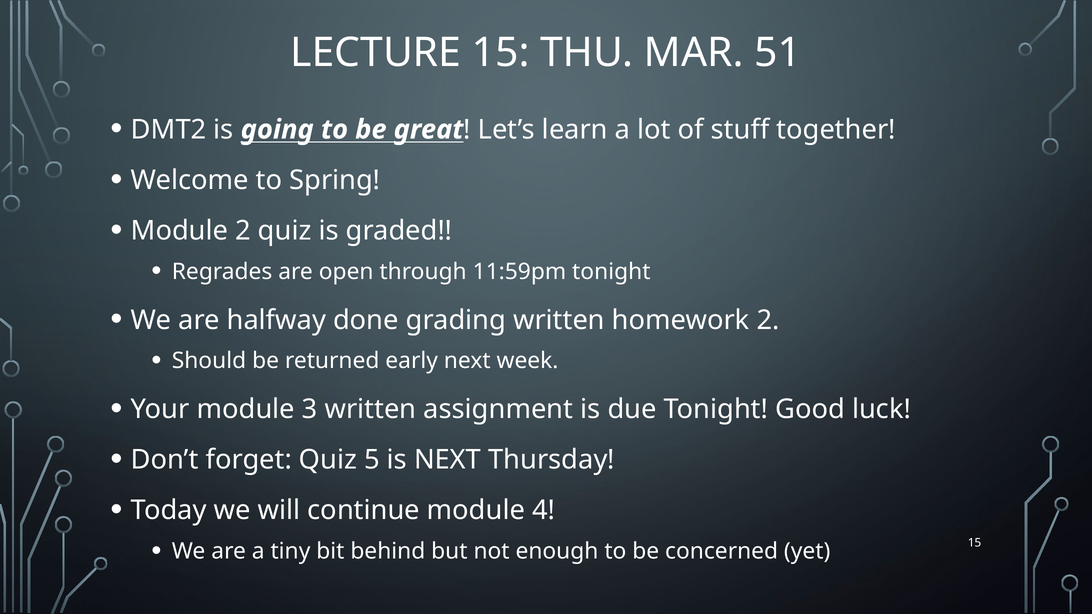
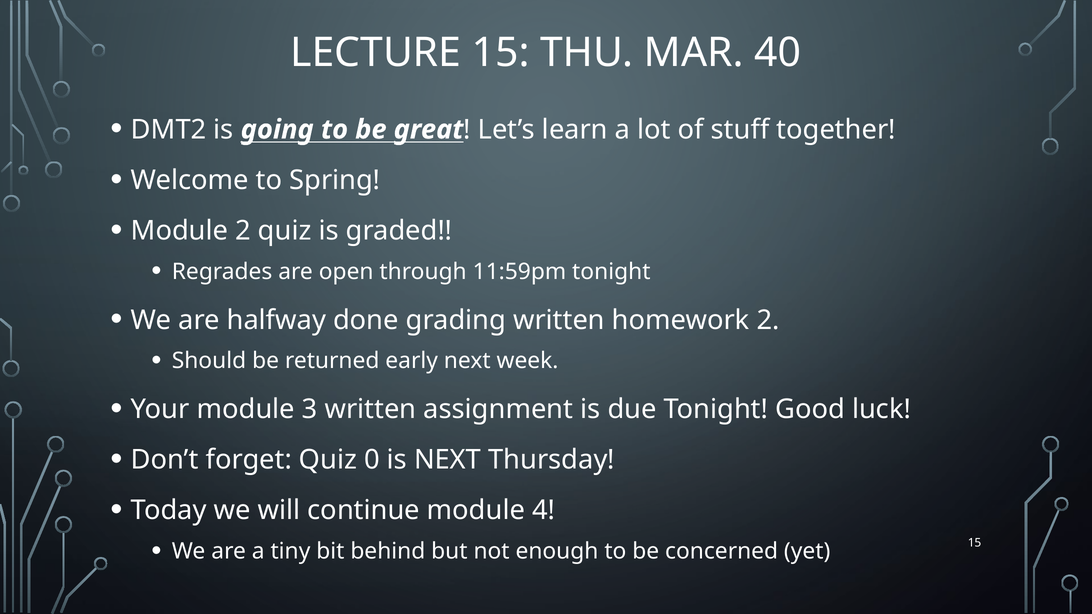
51: 51 -> 40 (778, 53)
5: 5 -> 0 (372, 460)
